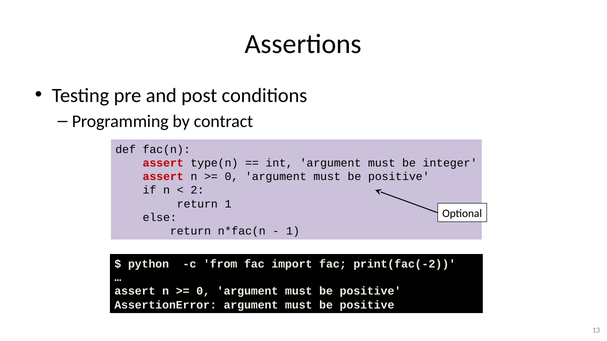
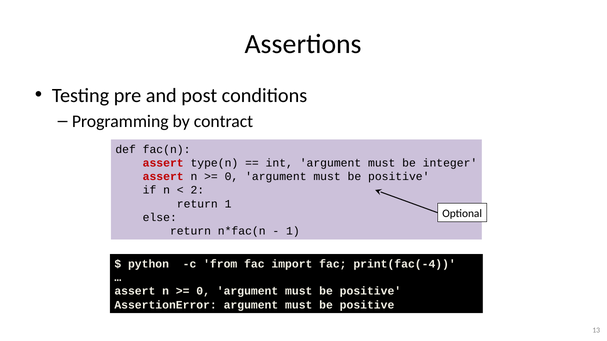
print(fac(-2: print(fac(-2 -> print(fac(-4 (405, 264)
